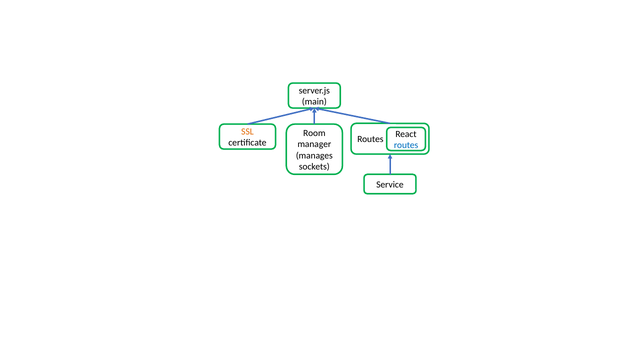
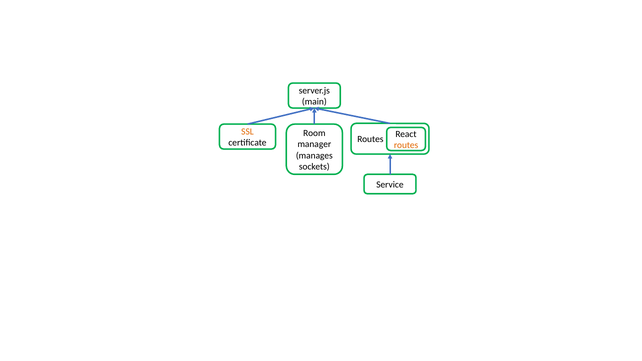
routes colour: blue -> orange (406, 145)
